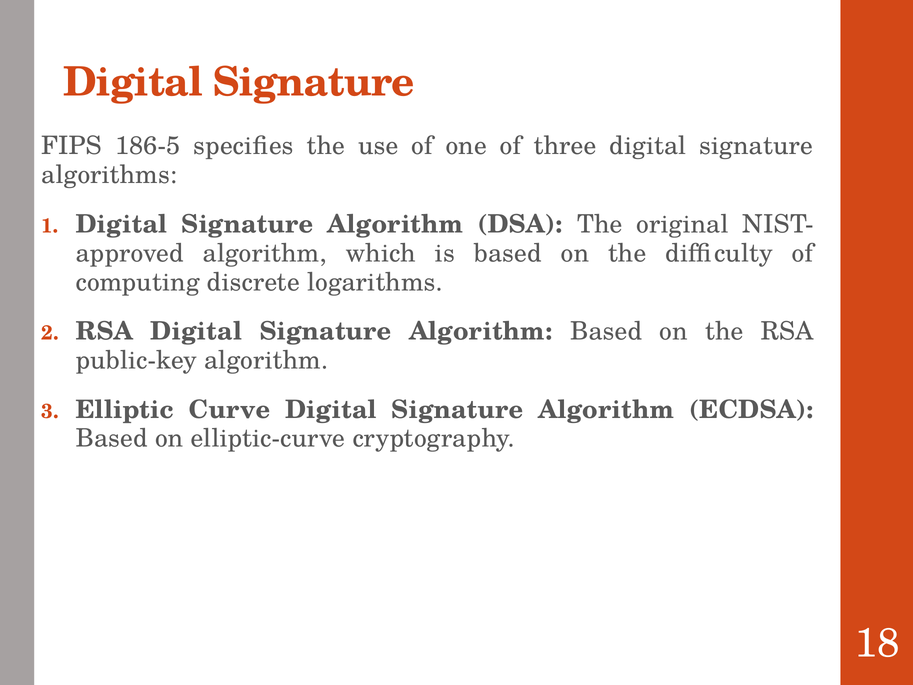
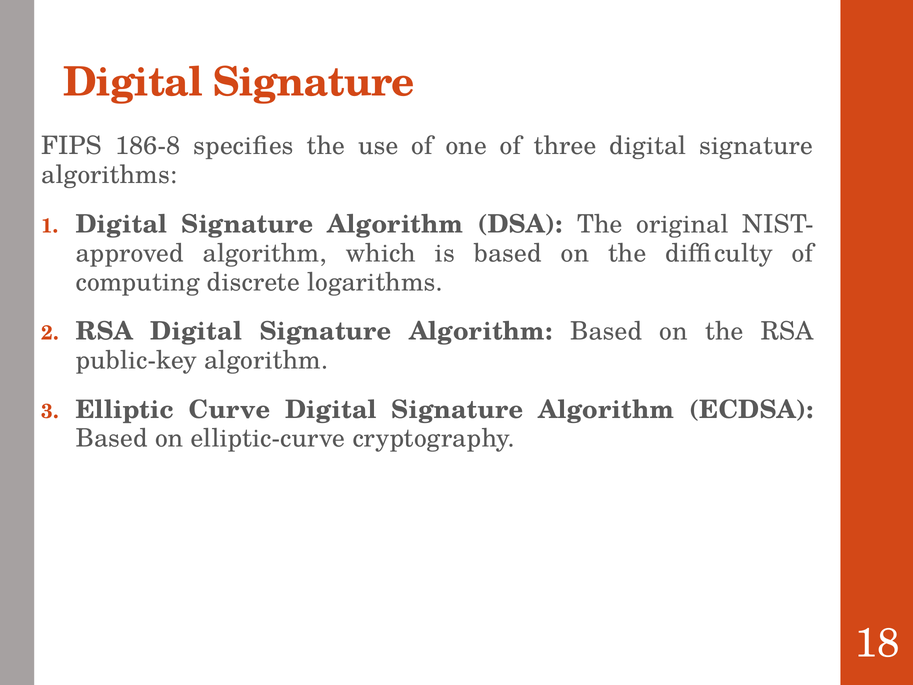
186-5: 186-5 -> 186-8 (148, 146)
